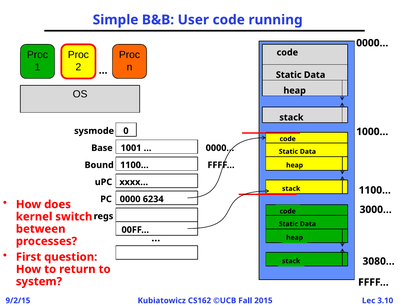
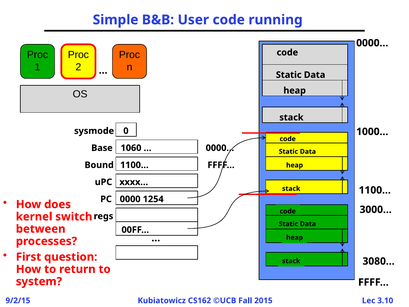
1001: 1001 -> 1060 (131, 148)
6234: 6234 -> 1254 (153, 199)
